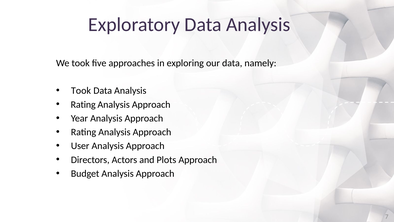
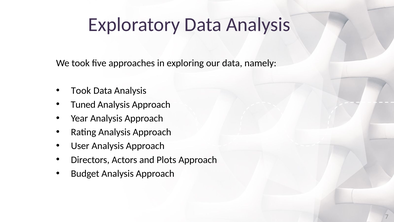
Rating: Rating -> Tuned (83, 104)
